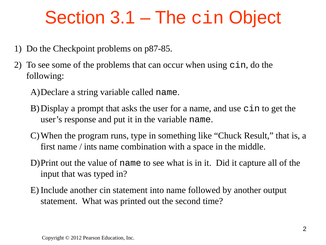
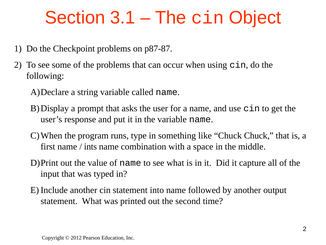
p87-85: p87-85 -> p87-87 (158, 48)
Chuck Result: Result -> Chuck (259, 135)
